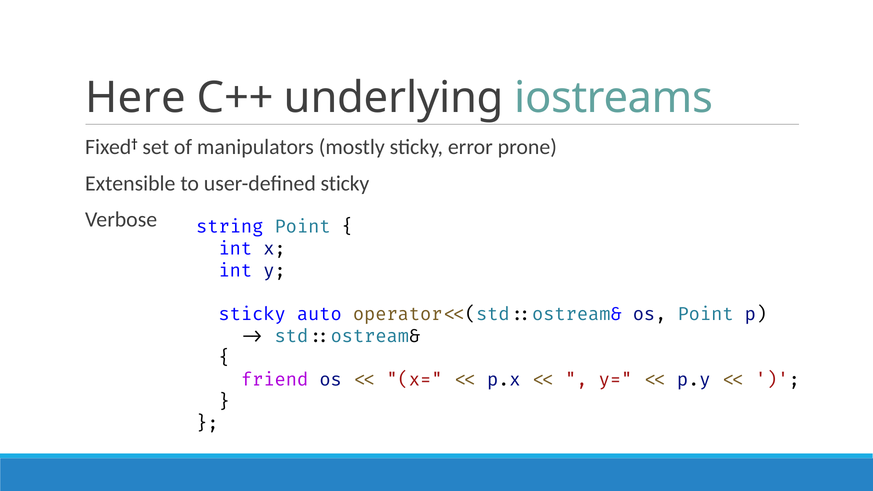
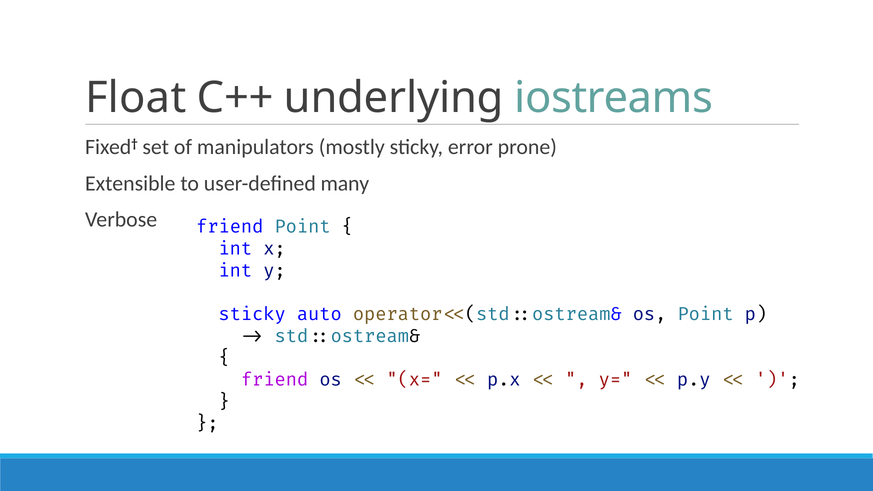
Here: Here -> Float (136, 98)
user-defined sticky: sticky -> many (345, 183)
Verbose string: string -> friend (230, 227)
